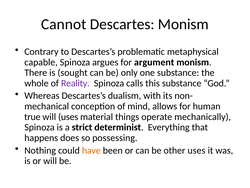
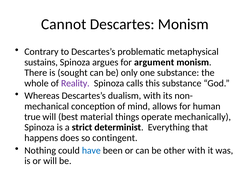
capable: capable -> sustains (41, 62)
will uses: uses -> best (68, 117)
possessing: possessing -> contingent (115, 138)
have colour: orange -> blue (91, 150)
other uses: uses -> with (196, 150)
